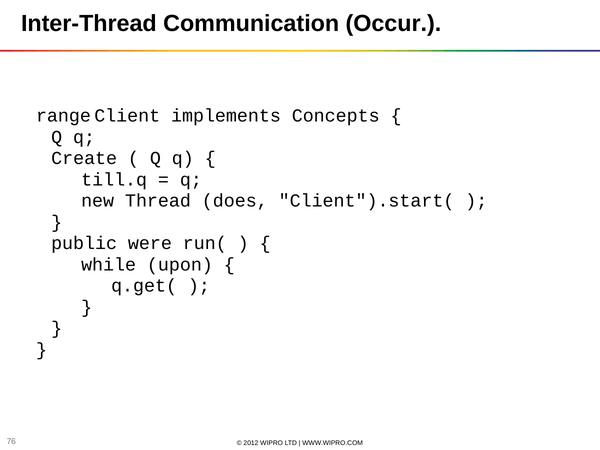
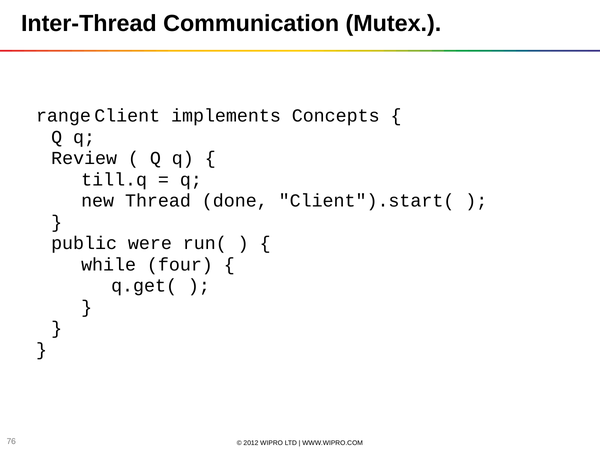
Occur: Occur -> Mutex (393, 24)
Create: Create -> Review (84, 158)
does: does -> done (235, 201)
upon: upon -> four (180, 265)
